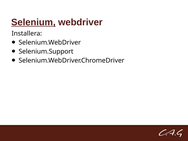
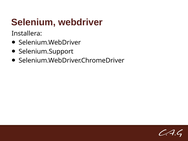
Selenium underline: present -> none (33, 22)
